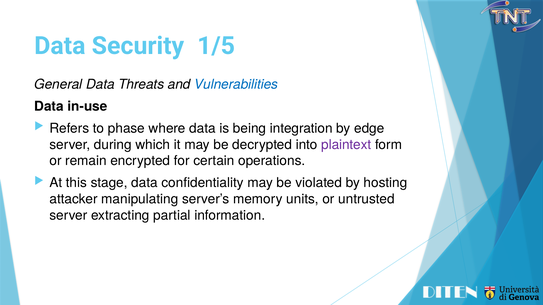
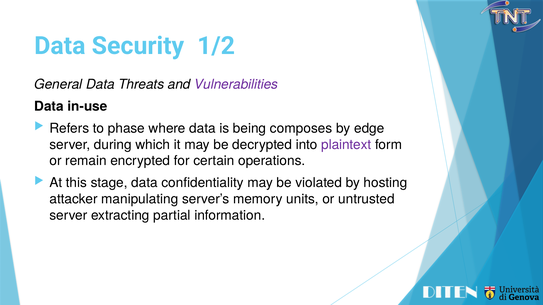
1/5: 1/5 -> 1/2 (216, 46)
Vulnerabilities colour: blue -> purple (236, 85)
integration: integration -> composes (301, 128)
